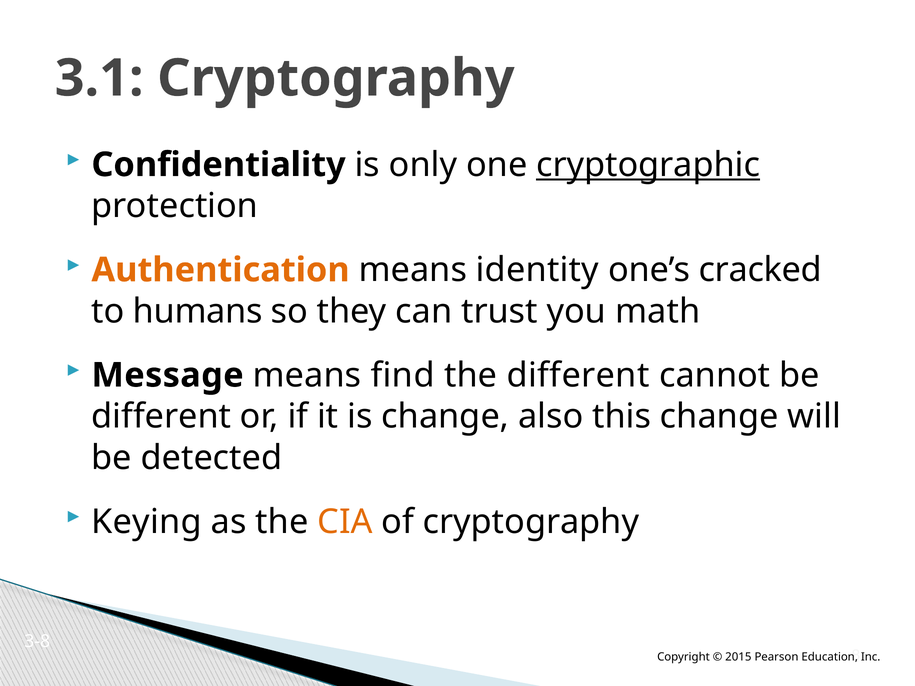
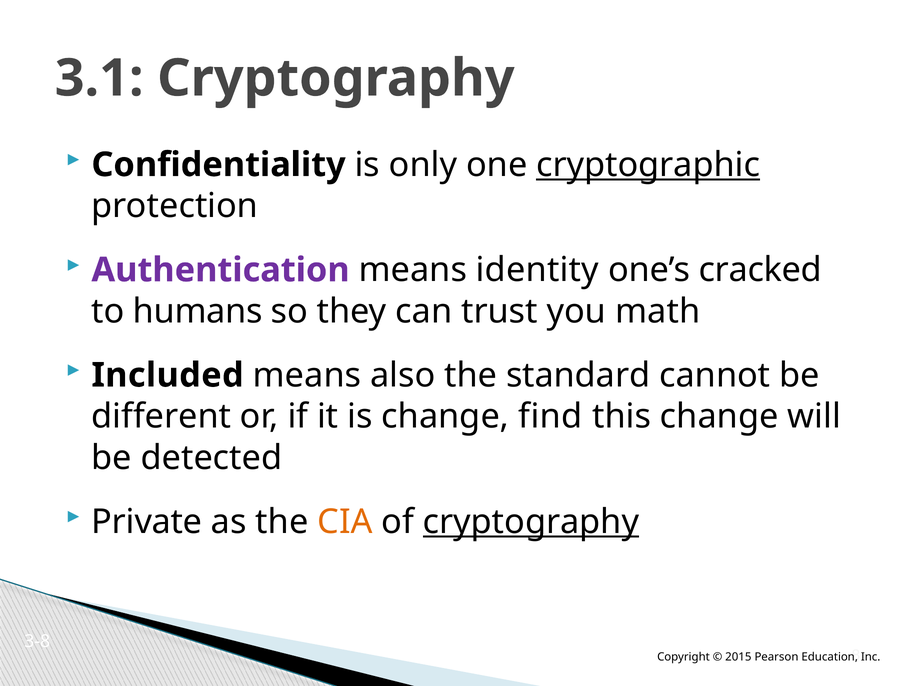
Authentication colour: orange -> purple (221, 270)
Message: Message -> Included (168, 375)
find: find -> also (403, 375)
the different: different -> standard (578, 375)
also: also -> find (550, 417)
Keying: Keying -> Private (147, 522)
cryptography underline: none -> present (531, 522)
